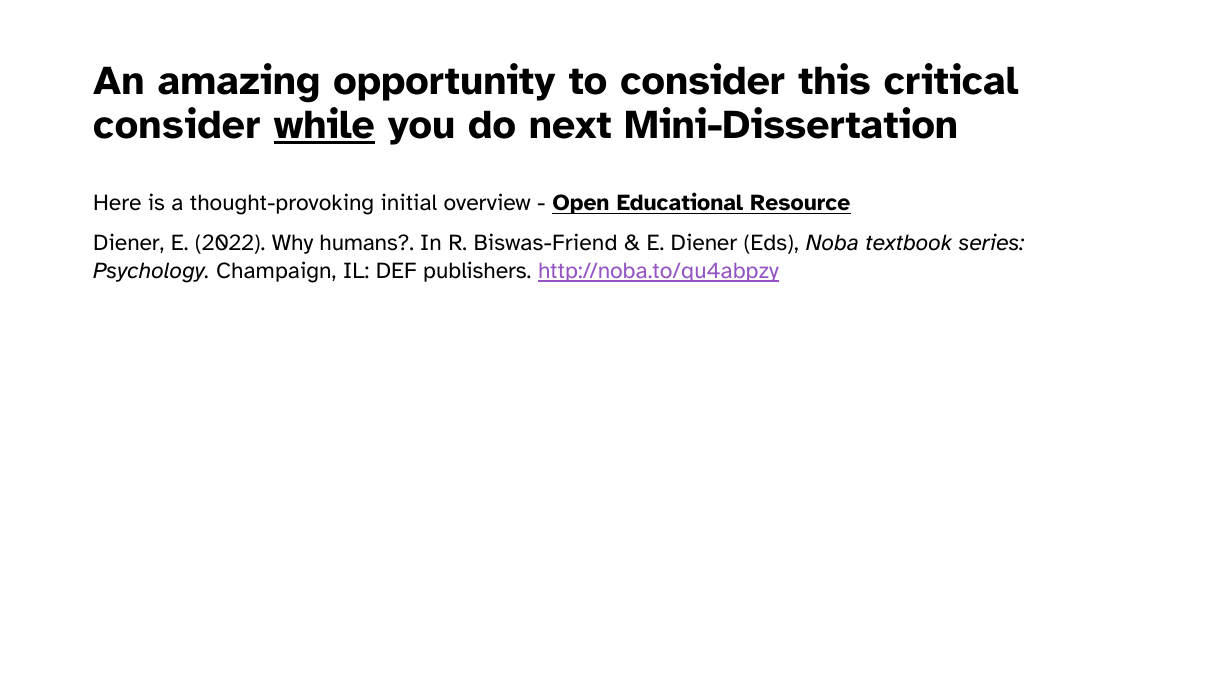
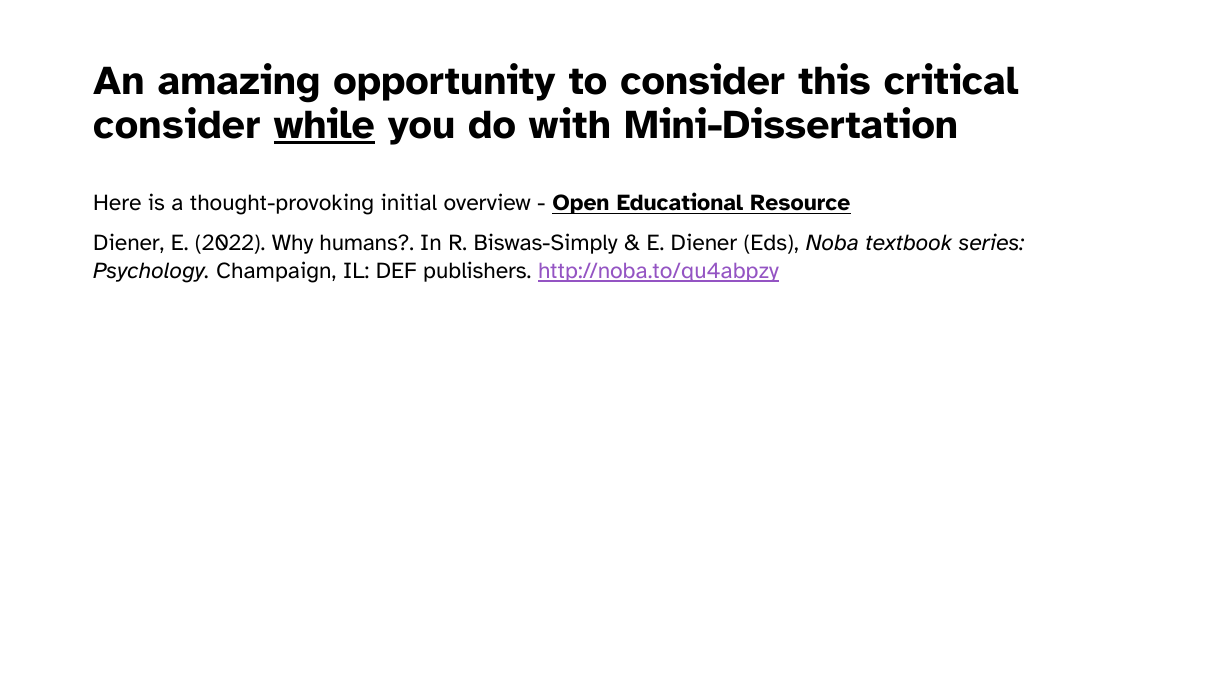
next: next -> with (570, 125)
Biswas-Friend: Biswas-Friend -> Biswas-Simply (546, 243)
